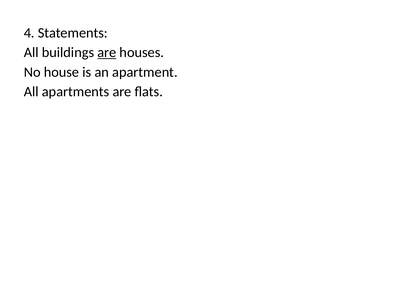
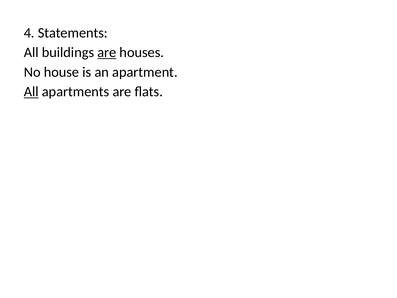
All underline: none -> present (31, 92)
